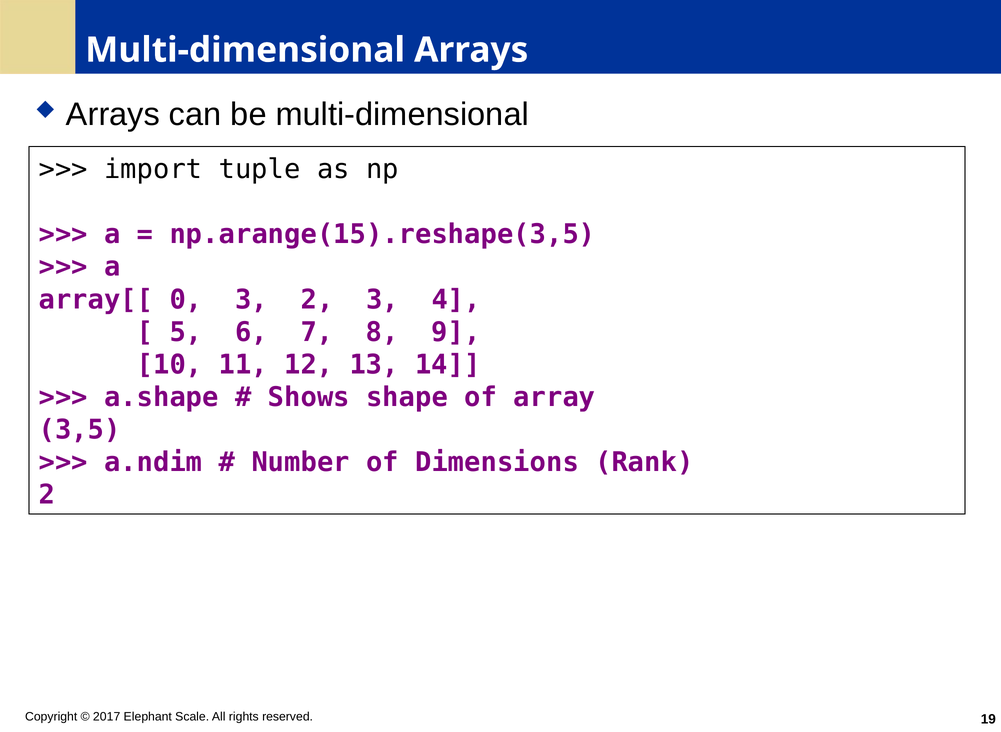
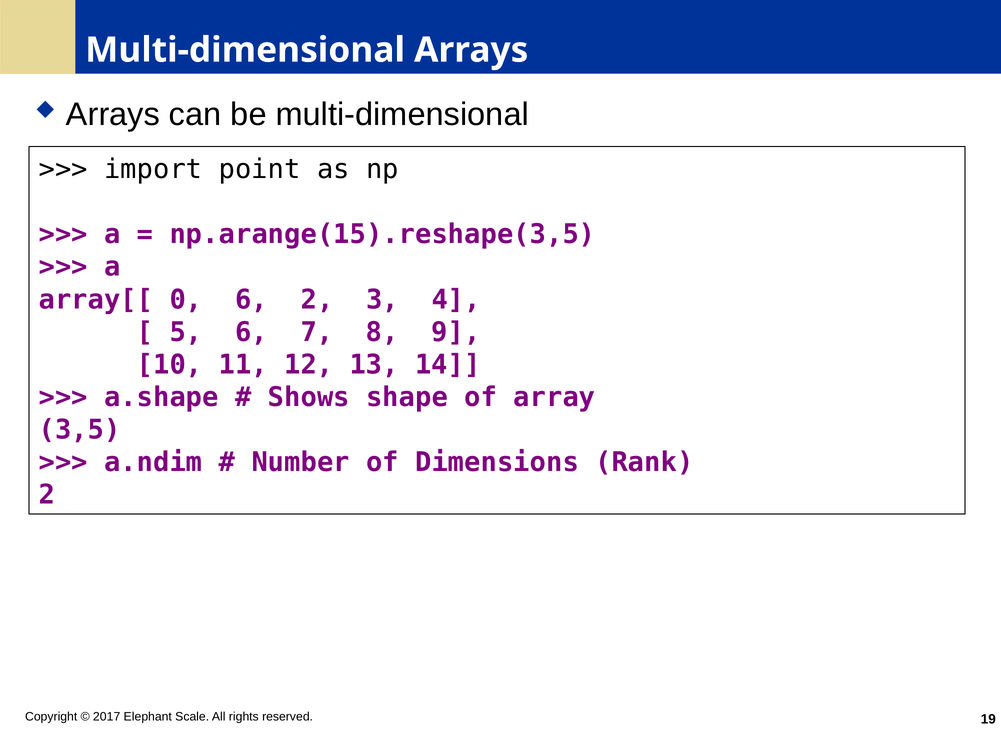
tuple: tuple -> point (260, 169)
0 3: 3 -> 6 (251, 300)
